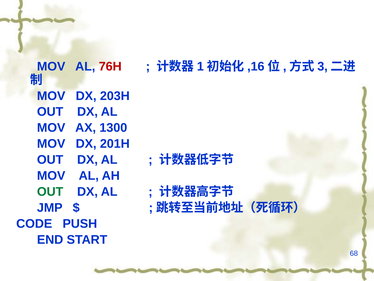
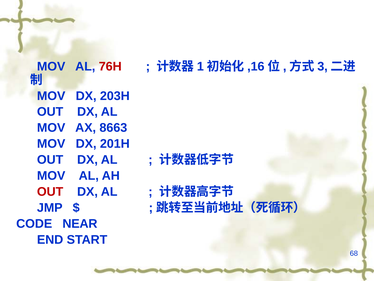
1300: 1300 -> 8663 (113, 128)
OUT colour: green -> red (50, 191)
PUSH: PUSH -> NEAR (80, 223)
